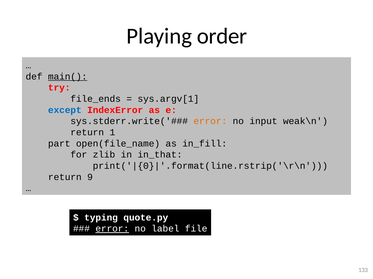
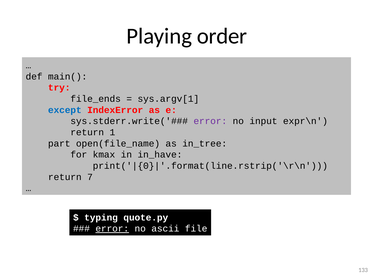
main( underline: present -> none (68, 77)
error colour: orange -> purple (210, 121)
weak\n: weak\n -> expr\n (305, 121)
in_fill: in_fill -> in_tree (205, 144)
zlib: zlib -> kmax (104, 155)
in_that: in_that -> in_have (160, 155)
9: 9 -> 7 (90, 177)
label: label -> ascii (165, 229)
